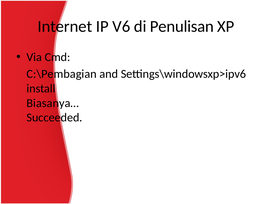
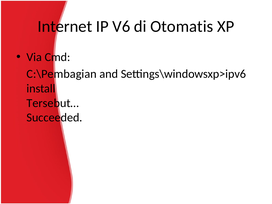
Penulisan: Penulisan -> Otomatis (182, 26)
Biasanya…: Biasanya… -> Tersebut… (53, 103)
